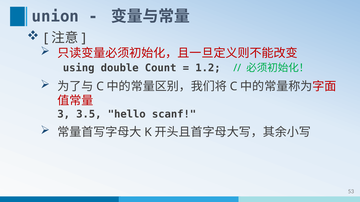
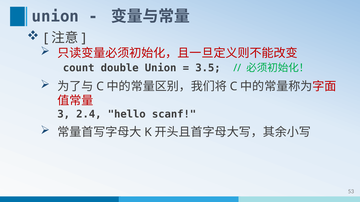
using: using -> count (79, 68)
double Count: Count -> Union (161, 68)
1.2: 1.2 -> 3.5 (208, 68)
3.5: 3.5 -> 2.4 (89, 114)
